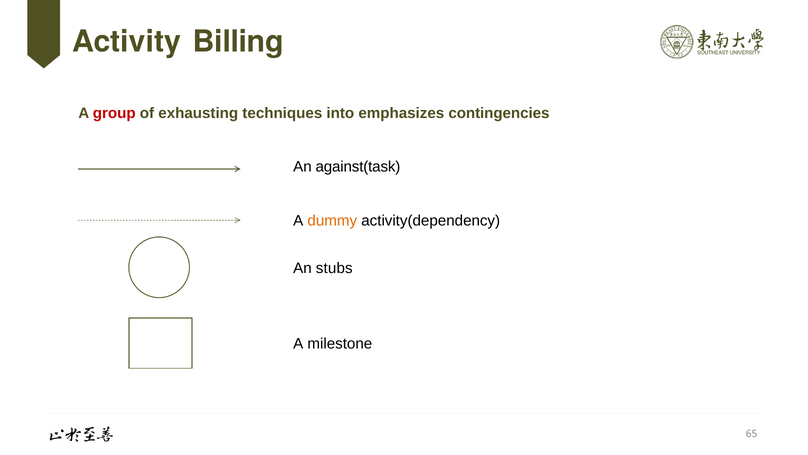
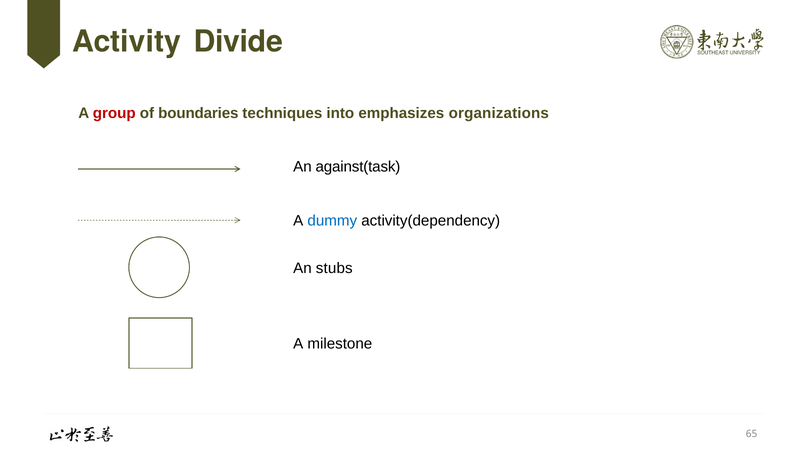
Billing: Billing -> Divide (238, 42)
exhausting: exhausting -> boundaries (198, 113)
contingencies: contingencies -> organizations (499, 113)
dummy colour: orange -> blue (332, 220)
